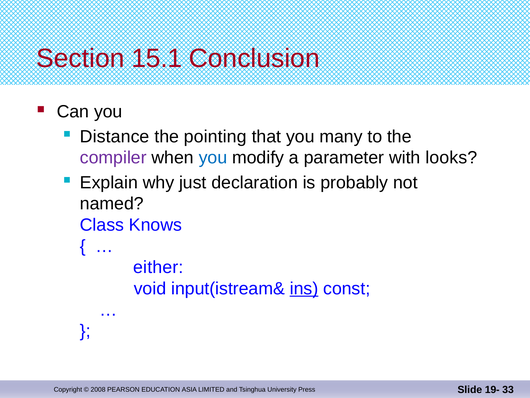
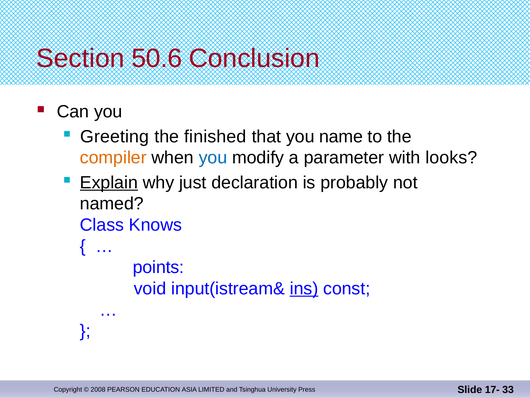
15.1: 15.1 -> 50.6 (157, 58)
Distance: Distance -> Greeting (115, 136)
pointing: pointing -> finished (215, 136)
many: many -> name (341, 136)
compiler colour: purple -> orange (113, 158)
Explain underline: none -> present (109, 182)
either: either -> points (159, 267)
19-: 19- -> 17- (492, 389)
